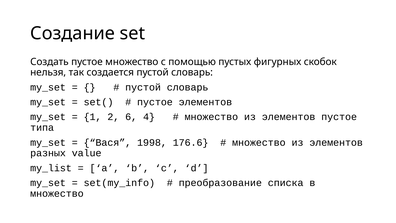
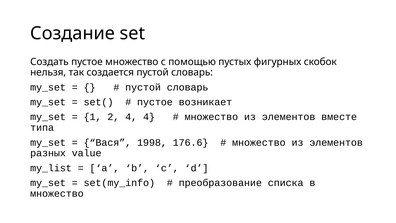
пустоe элементов: элементов -> возникает (205, 102)
2 6: 6 -> 4 (131, 117)
элементов пустоe: пустоe -> вместе (339, 117)
